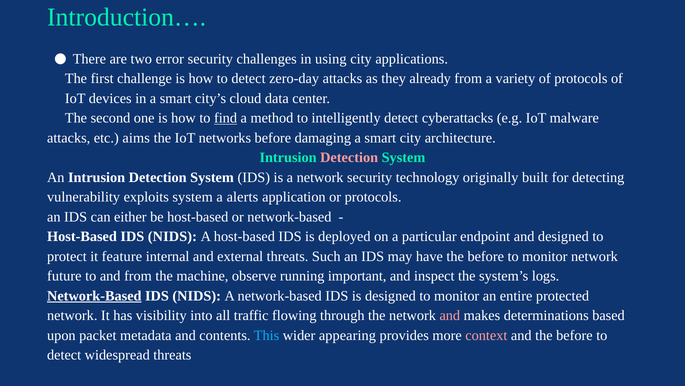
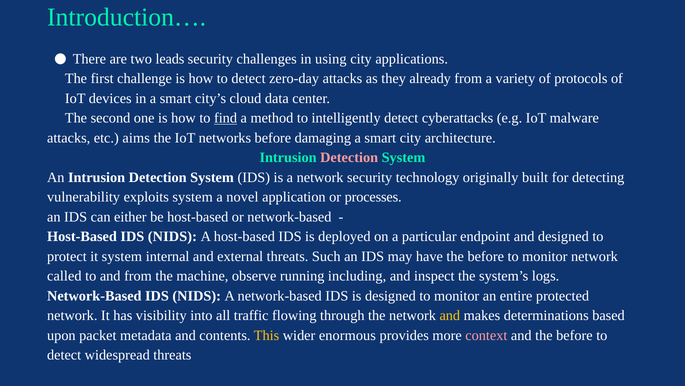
error: error -> leads (170, 59)
alerts: alerts -> novel (242, 197)
or protocols: protocols -> processes (373, 197)
it feature: feature -> system (122, 256)
future: future -> called (64, 276)
important: important -> including (357, 276)
Network-Based underline: present -> none (94, 295)
and colour: pink -> yellow (450, 315)
This colour: light blue -> yellow (267, 335)
appearing: appearing -> enormous (347, 335)
